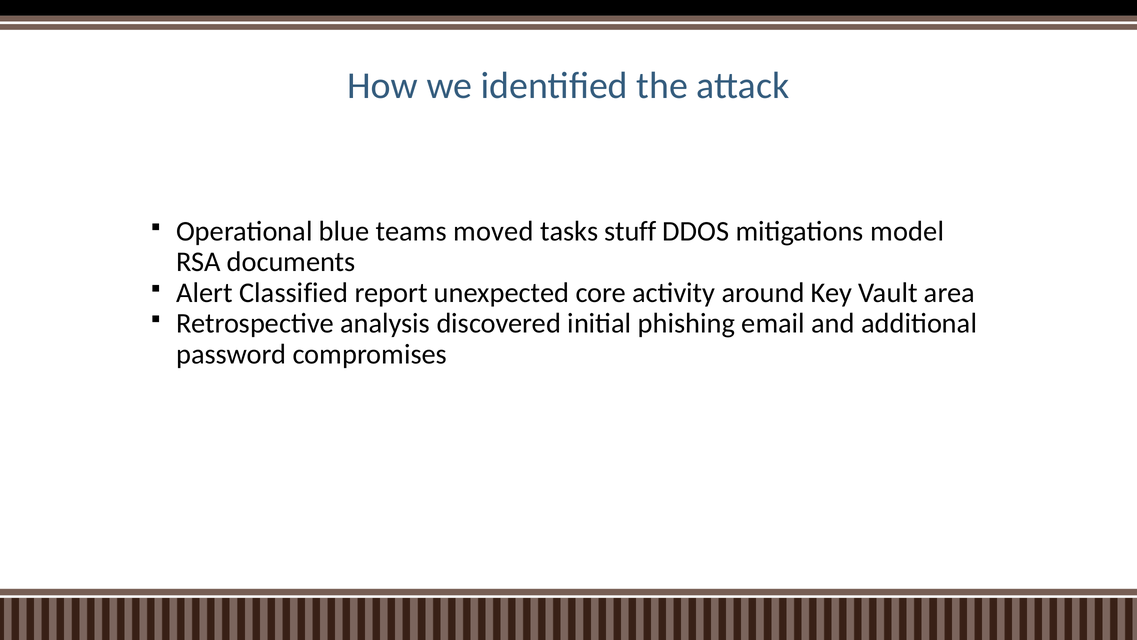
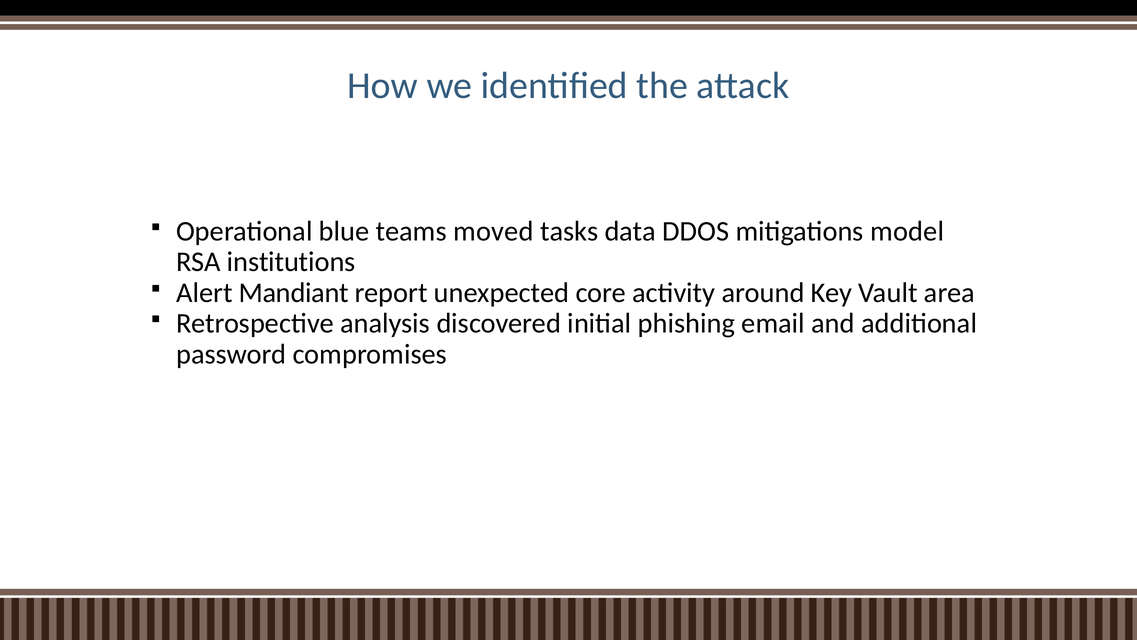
stuff: stuff -> data (630, 231)
documents: documents -> institutions (291, 262)
Classified: Classified -> Mandiant (294, 293)
